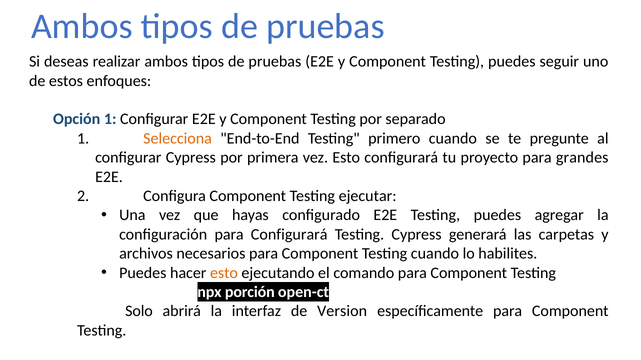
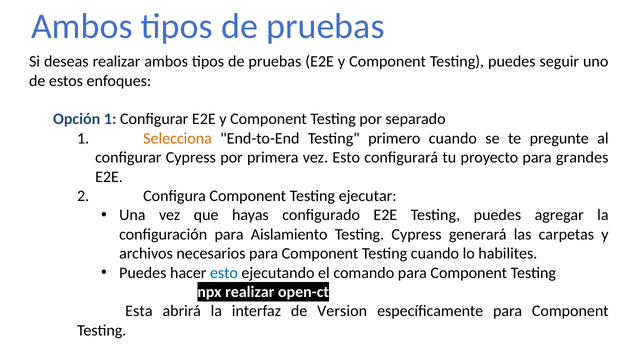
para Configurará: Configurará -> Aislamiento (289, 235)
esto colour: orange -> blue (224, 273)
npx porción: porción -> realizar (250, 292)
Solo: Solo -> Esta (139, 312)
